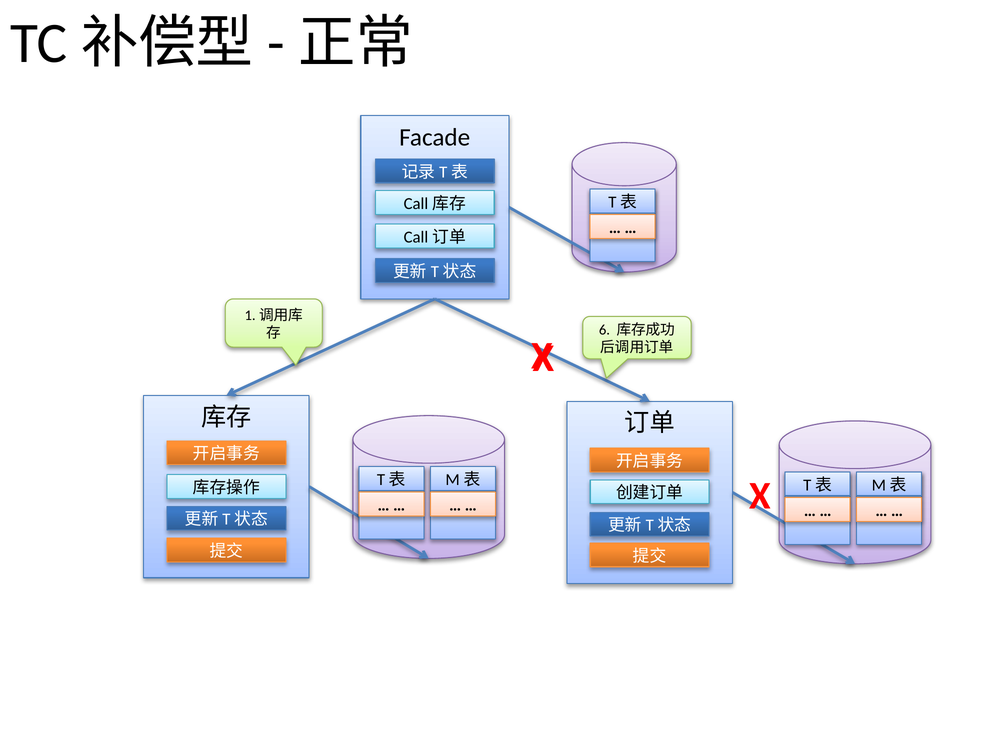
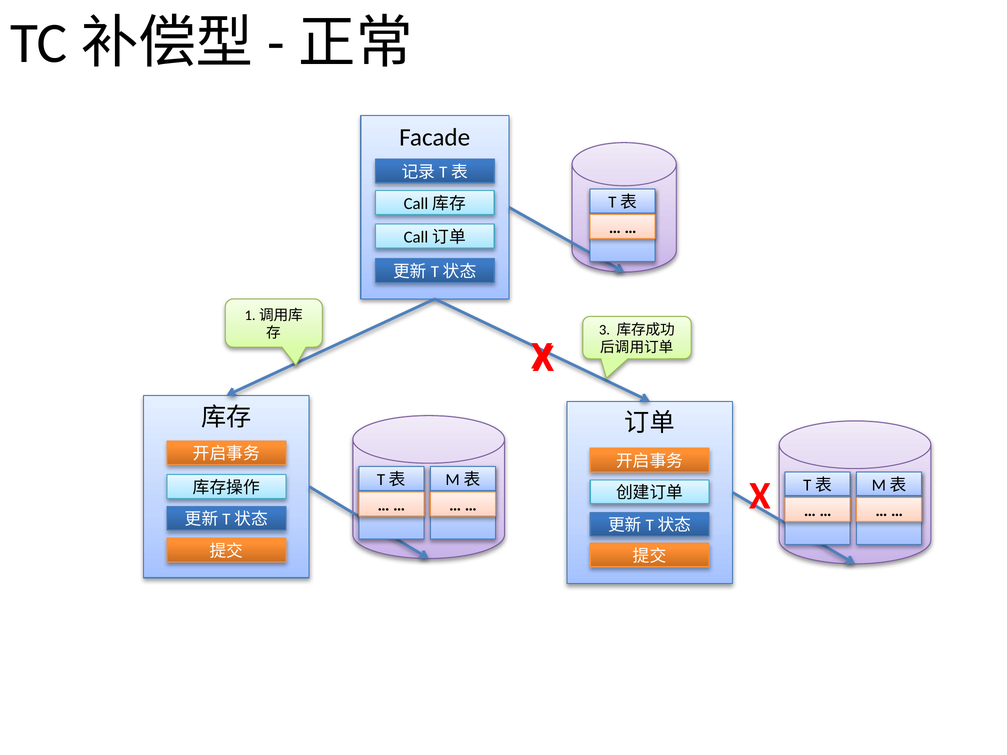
6: 6 -> 3 (604, 330)
